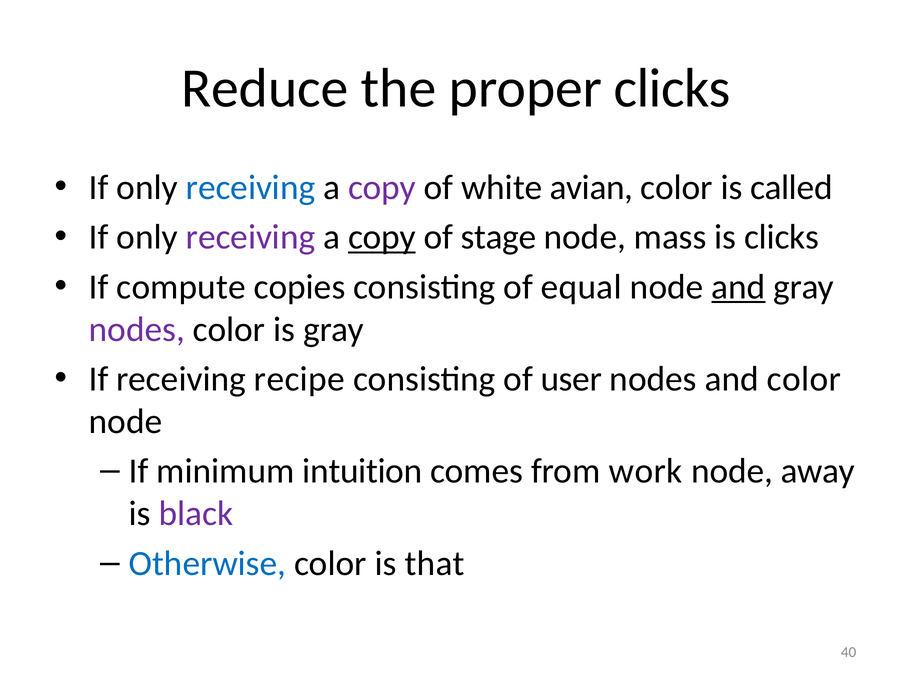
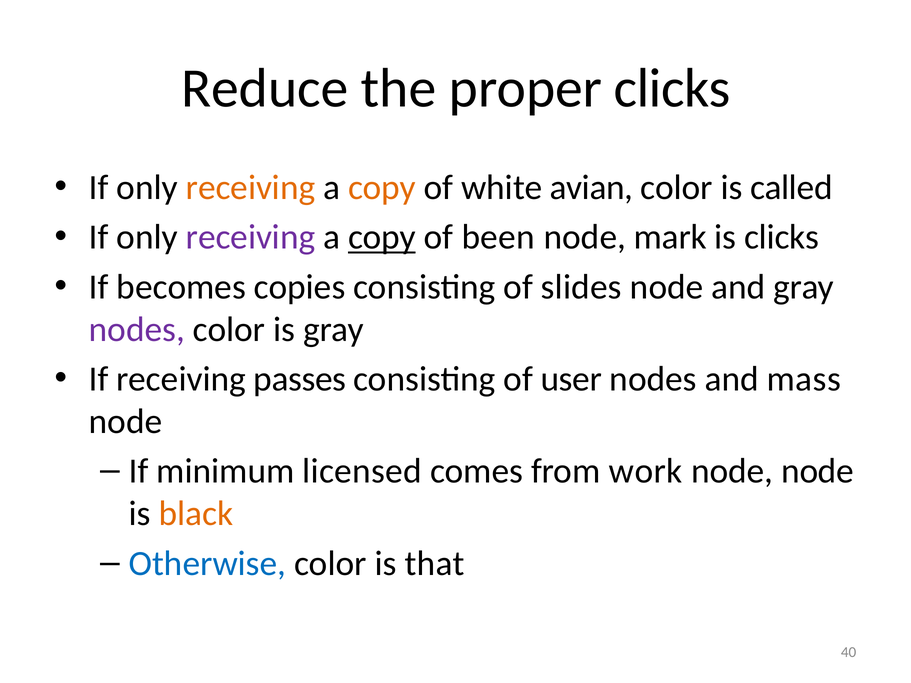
receiving colour: blue -> orange (250, 188)
copy colour: purple -> orange (382, 188)
stage: stage -> been (498, 237)
mass: mass -> mark (670, 237)
compute: compute -> becomes (181, 287)
equal: equal -> slides (581, 287)
and underline: present -> none (738, 287)
recipe: recipe -> passes (300, 379)
and color: color -> mass (804, 379)
intuition: intuition -> licensed (362, 471)
node away: away -> node (818, 471)
black colour: purple -> orange (196, 514)
